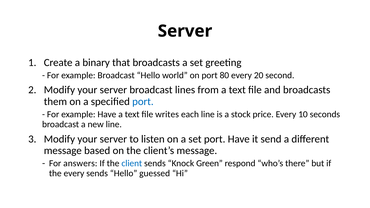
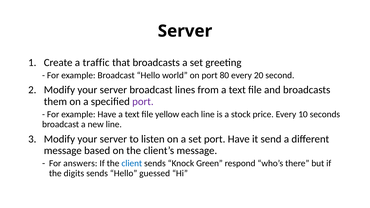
binary: binary -> traffic (96, 63)
port colour: blue -> purple (143, 102)
writes: writes -> yellow (167, 114)
the every: every -> digits (74, 173)
